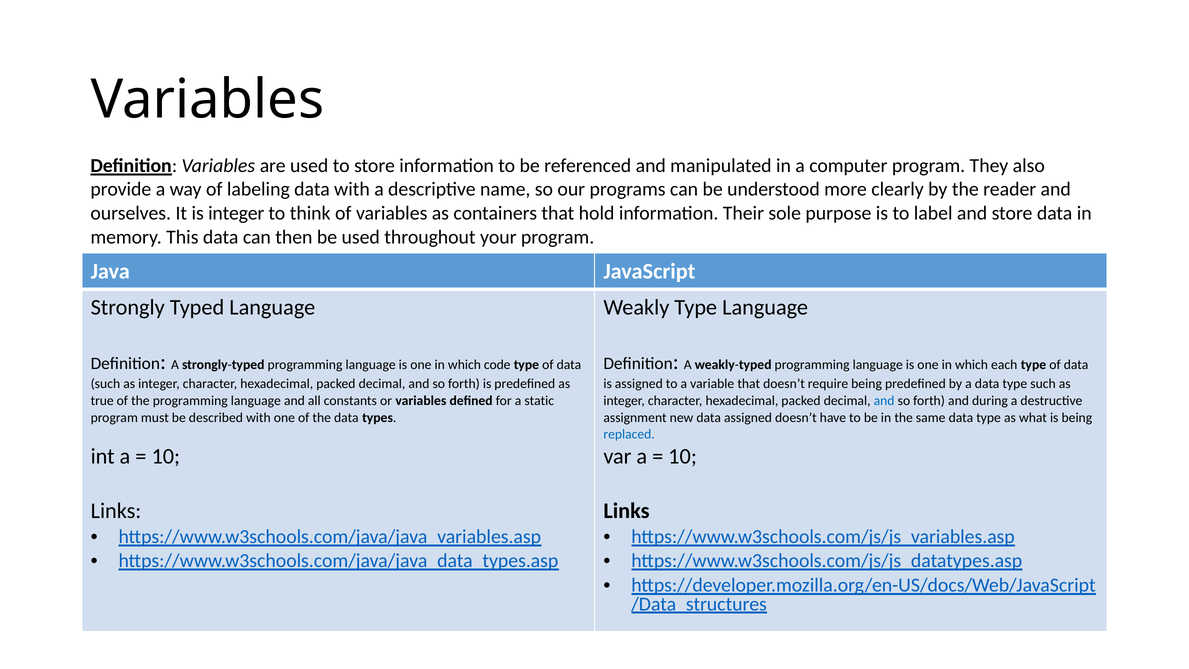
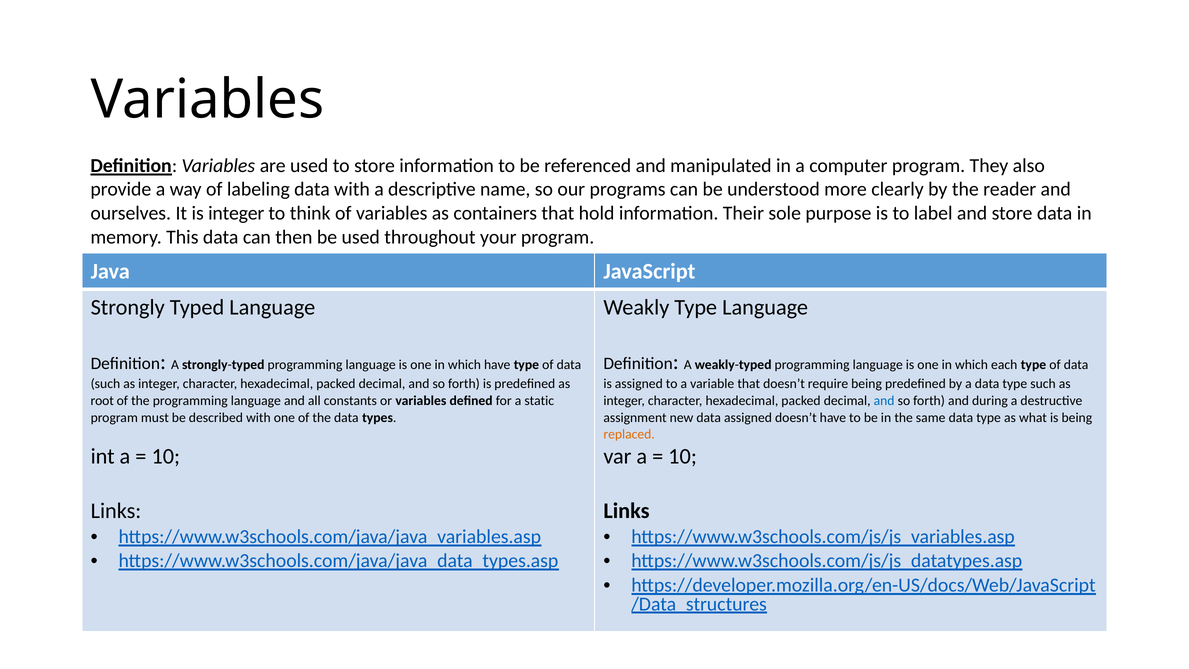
which code: code -> have (497, 365)
true: true -> root (102, 401)
replaced colour: blue -> orange (629, 434)
